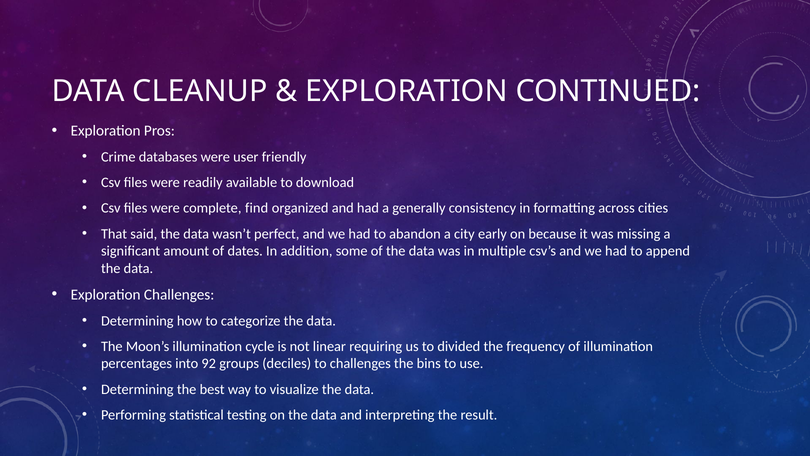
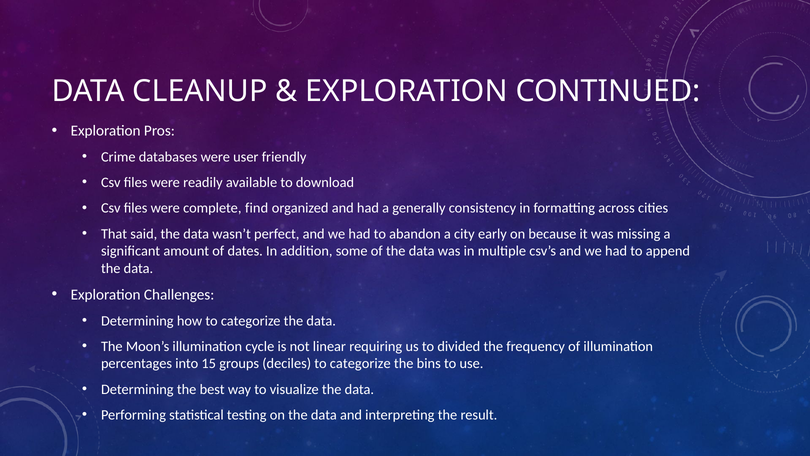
92: 92 -> 15 (209, 363)
deciles to challenges: challenges -> categorize (360, 363)
